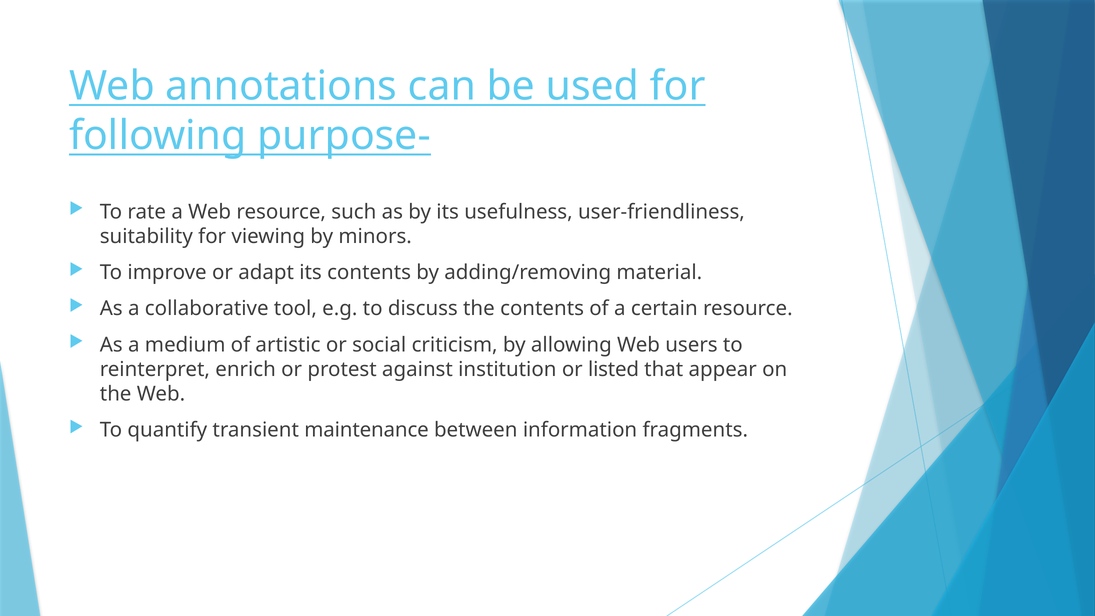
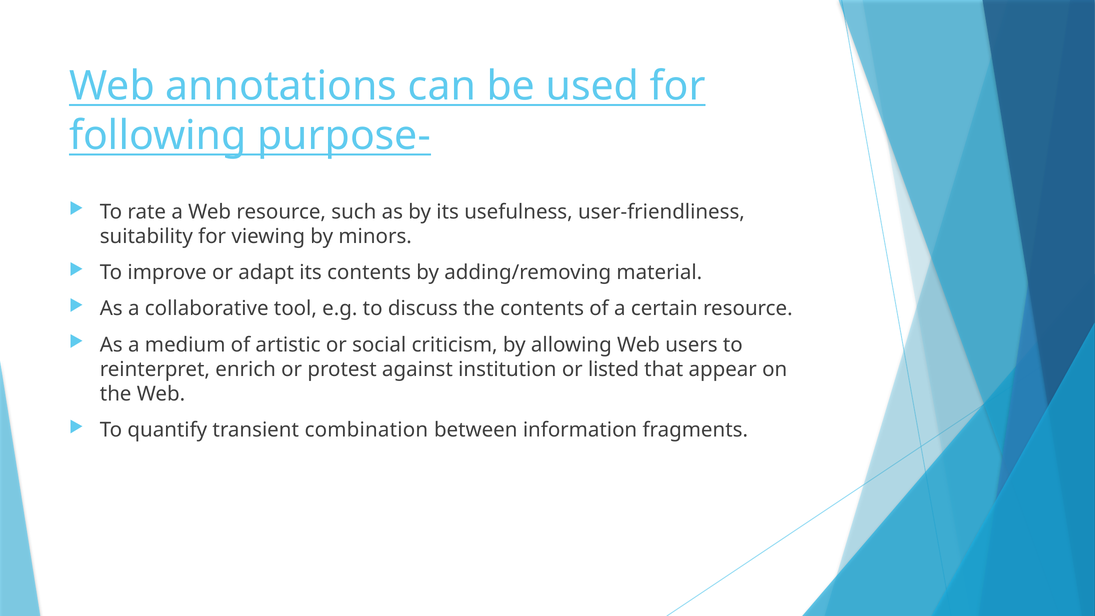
maintenance: maintenance -> combination (366, 430)
